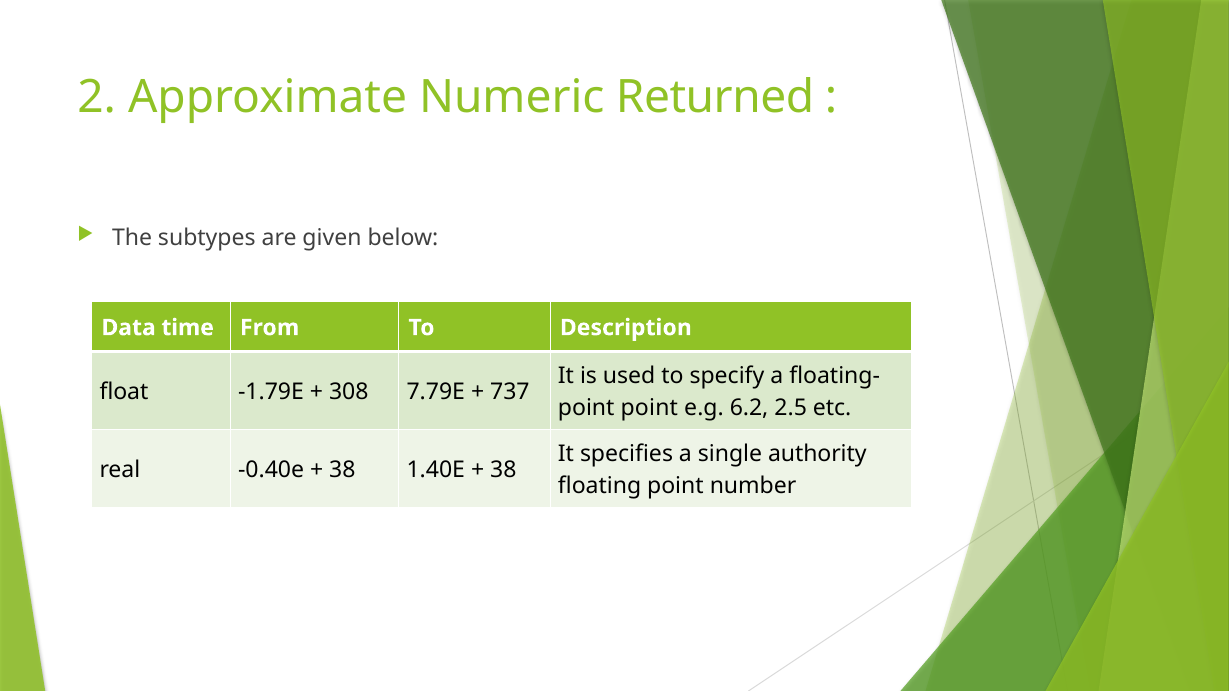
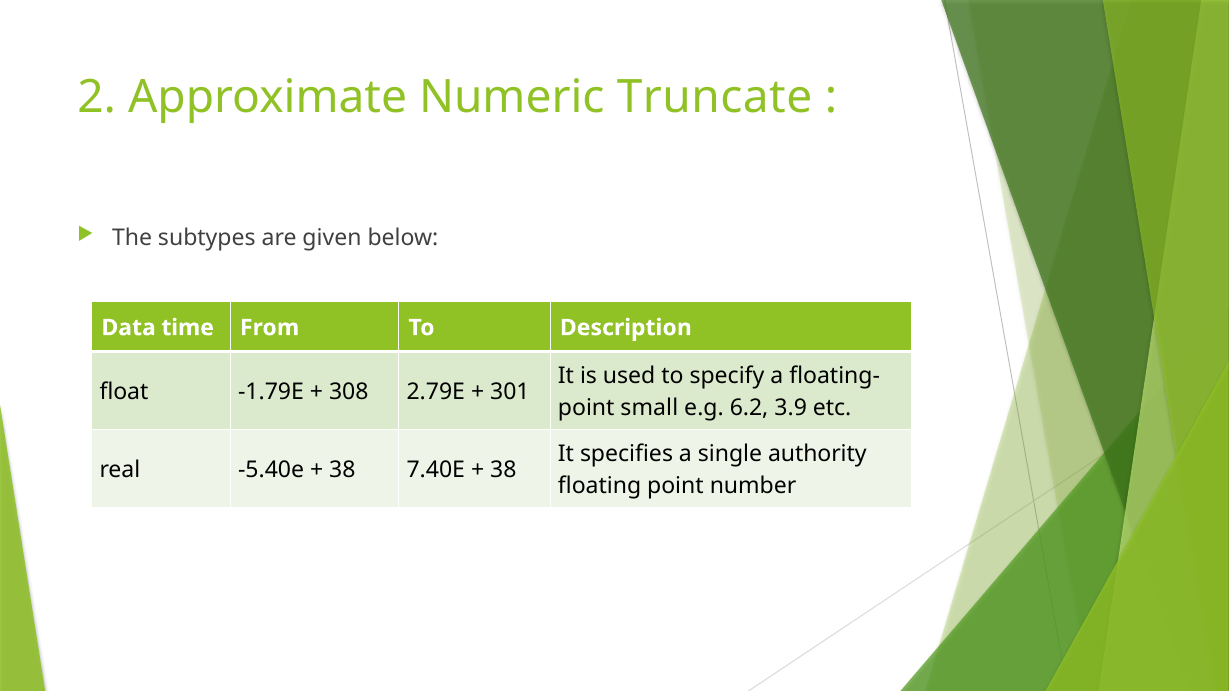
Returned: Returned -> Truncate (715, 97)
7.79E: 7.79E -> 2.79E (436, 392)
737: 737 -> 301 (510, 392)
point point: point -> small (649, 408)
2.5: 2.5 -> 3.9 (791, 408)
-0.40e: -0.40e -> -5.40e (271, 470)
1.40E: 1.40E -> 7.40E (436, 470)
